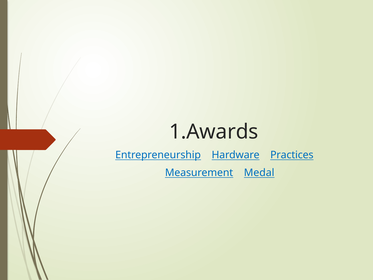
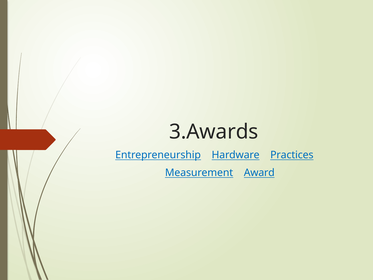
1.Awards: 1.Awards -> 3.Awards (214, 132)
Medal: Medal -> Award (259, 173)
